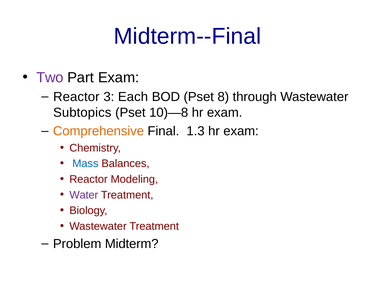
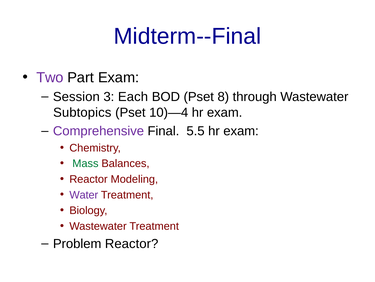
Reactor: Reactor -> Session (76, 97)
10)—8: 10)—8 -> 10)—4 (169, 112)
Comprehensive colour: orange -> purple (98, 131)
1.3: 1.3 -> 5.5 (196, 131)
Mass colour: blue -> green (85, 163)
Problem Midterm: Midterm -> Reactor (132, 243)
